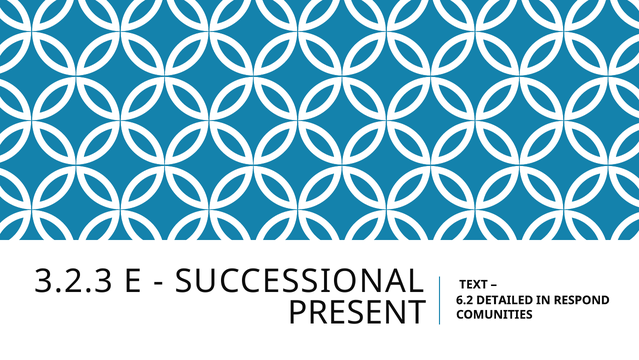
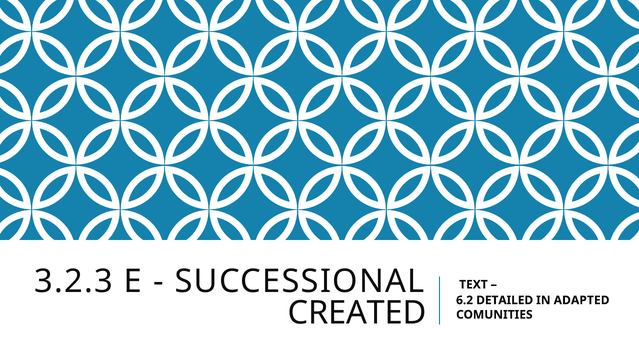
RESPOND: RESPOND -> ADAPTED (582, 300)
PRESENT: PRESENT -> CREATED (357, 313)
